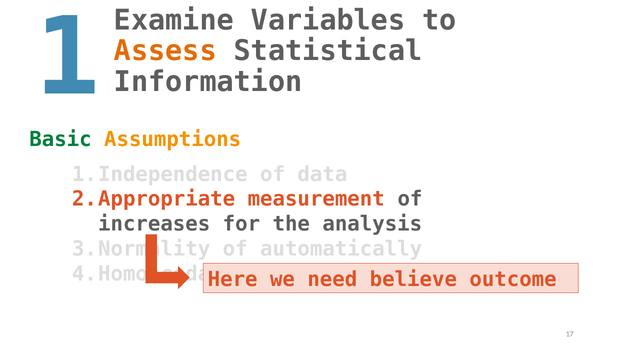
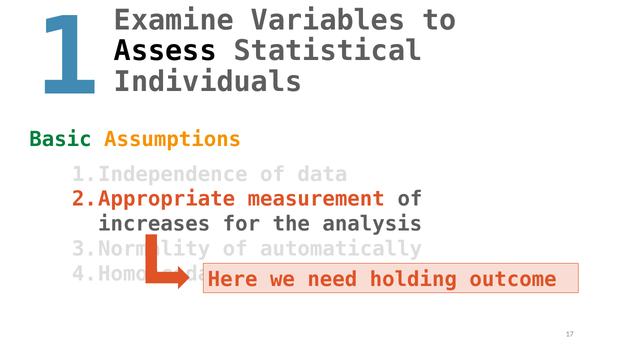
Assess colour: orange -> black (165, 51)
Information: Information -> Individuals (208, 82)
believe: believe -> holding (413, 279)
